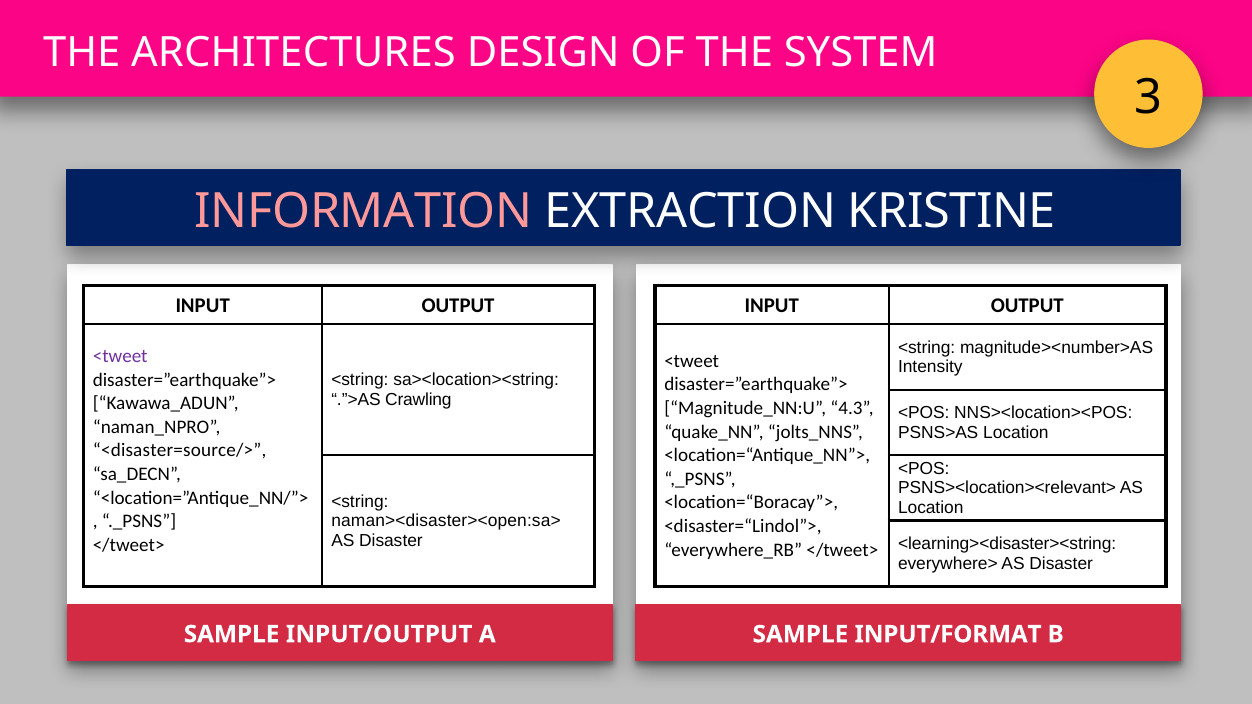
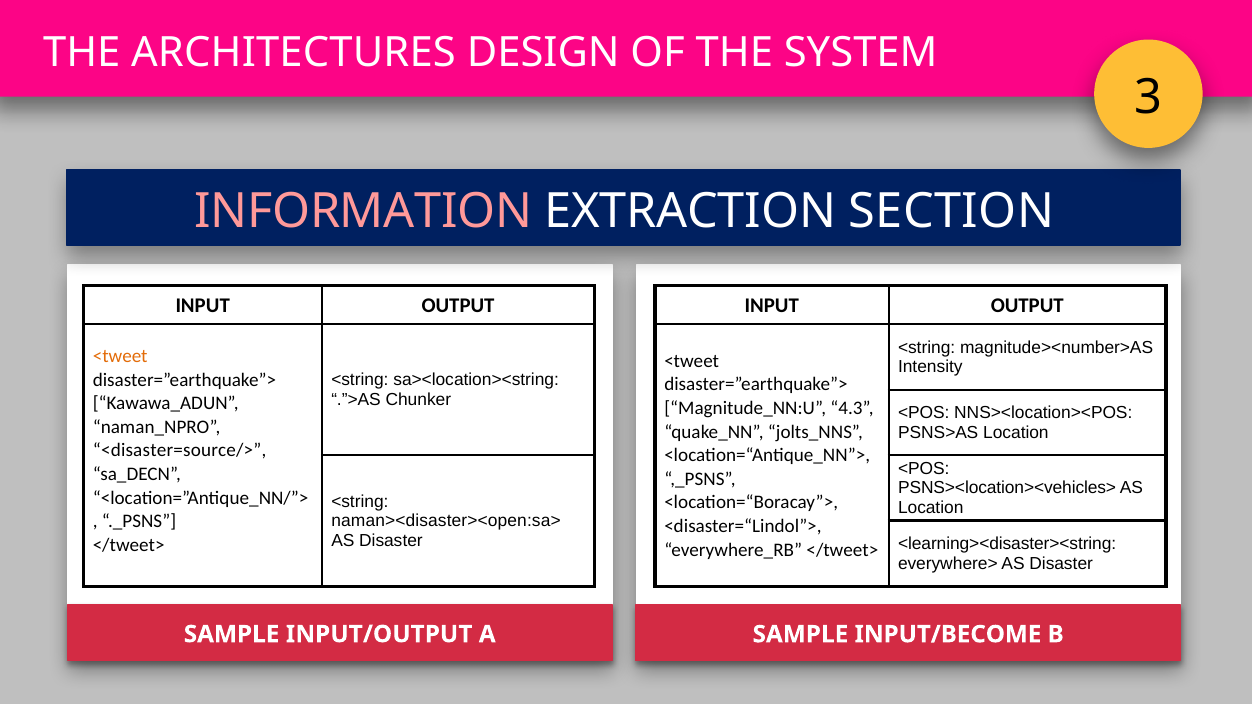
KRISTINE: KRISTINE -> SECTION (952, 211)
<tweet colour: purple -> orange (120, 356)
Crawling: Crawling -> Chunker (418, 400)
PSNS><location><relevant>: PSNS><location><relevant> -> PSNS><location><vehicles> (1007, 488)
INPUT/FORMAT: INPUT/FORMAT -> INPUT/BECOME (948, 635)
